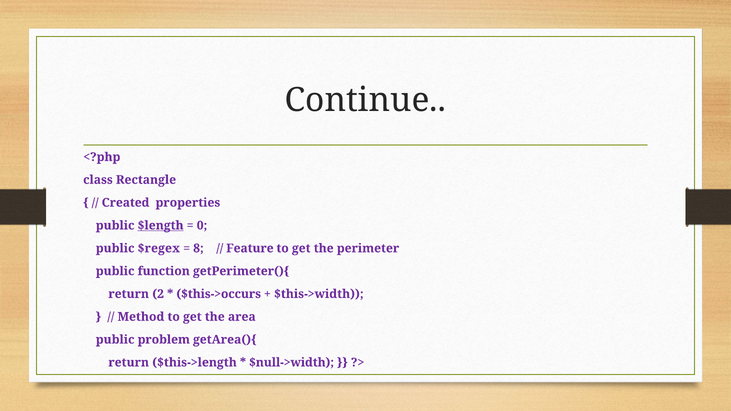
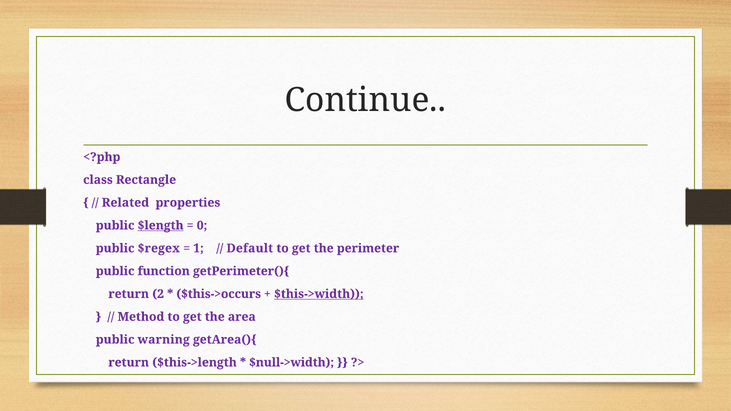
Created: Created -> Related (125, 203)
8: 8 -> 1 (198, 248)
Feature: Feature -> Default (250, 248)
$this->width underline: none -> present (319, 294)
problem: problem -> warning (164, 340)
